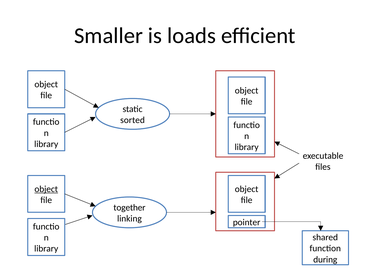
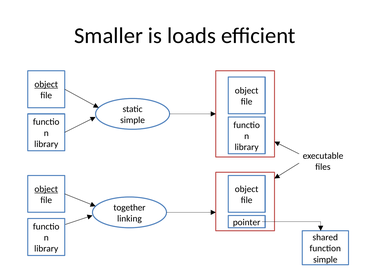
object underline: none -> present (46, 84)
sorted: sorted -> simple (133, 120)
during: during -> simple (325, 260)
